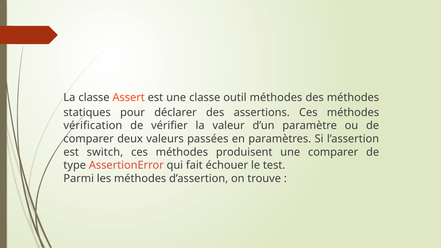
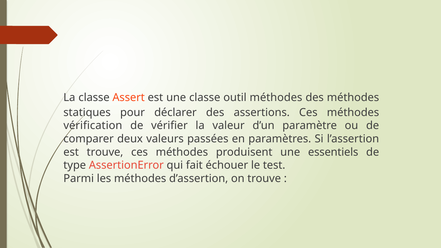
est switch: switch -> trouve (105, 152)
une comparer: comparer -> essentiels (333, 152)
